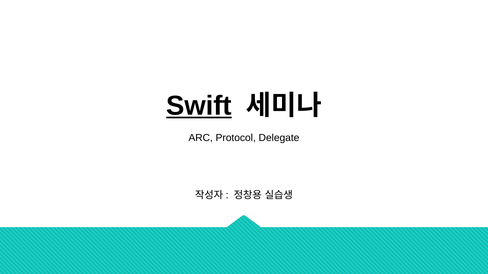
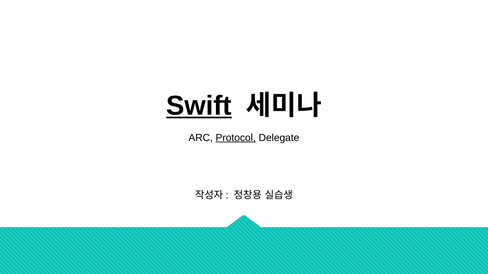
Protocol underline: none -> present (236, 138)
